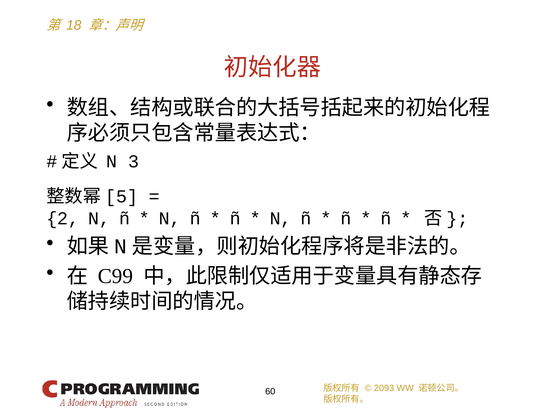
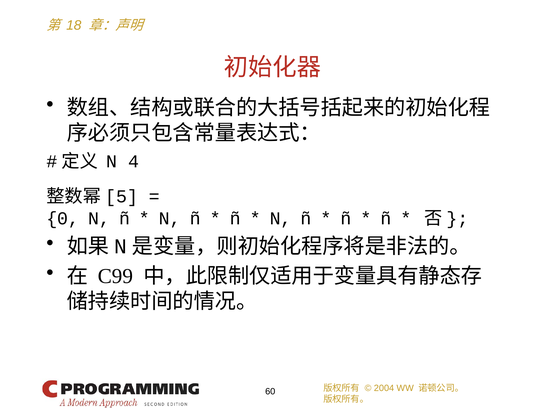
3: 3 -> 4 (134, 161)
2: 2 -> 0 (63, 218)
2093: 2093 -> 2004 (384, 388)
